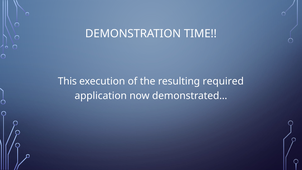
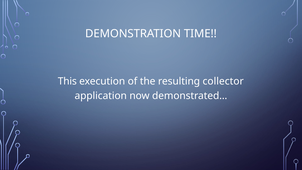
required: required -> collector (223, 81)
